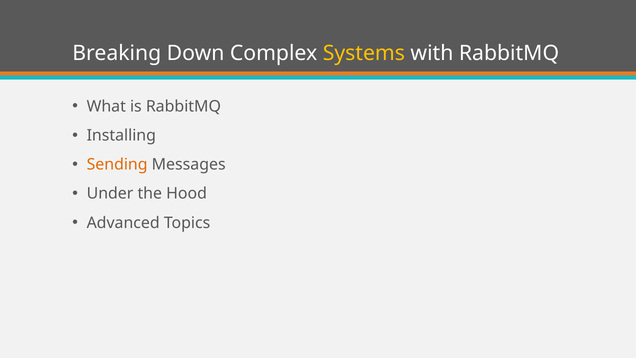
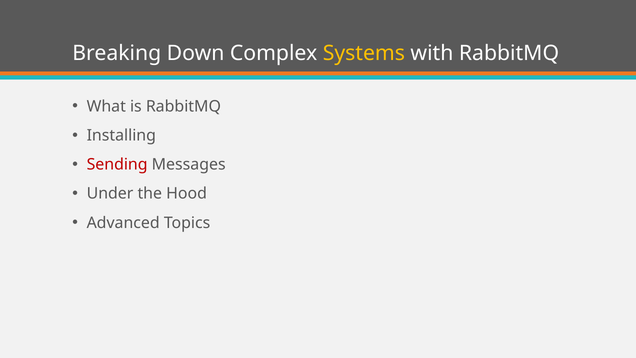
Sending colour: orange -> red (117, 164)
